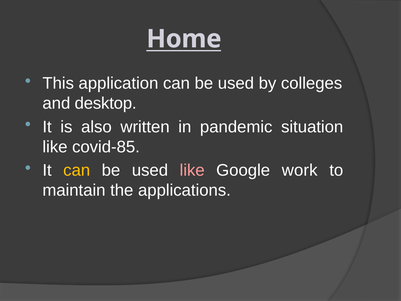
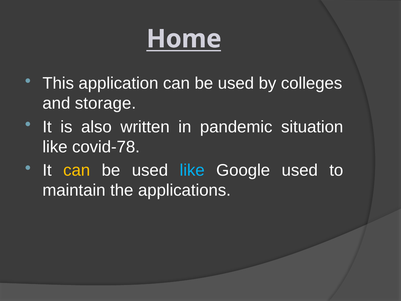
desktop: desktop -> storage (105, 103)
covid-85: covid-85 -> covid-78 (106, 147)
like colour: pink -> light blue (192, 170)
Google work: work -> used (300, 170)
